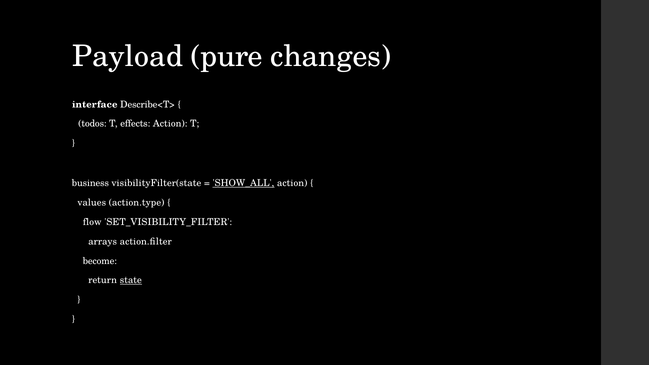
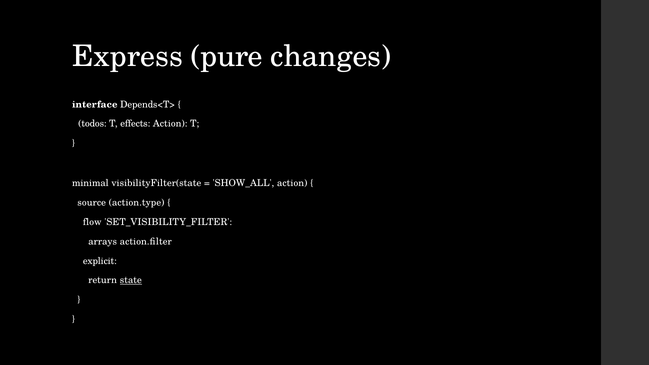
Payload: Payload -> Express (128, 56)
Describe<T>: Describe<T> -> Depends<T> (148, 104)
business: business -> minimal (90, 183)
SHOW_ALL underline: present -> none (243, 183)
values: values -> source (92, 203)
become: become -> explicit (100, 261)
